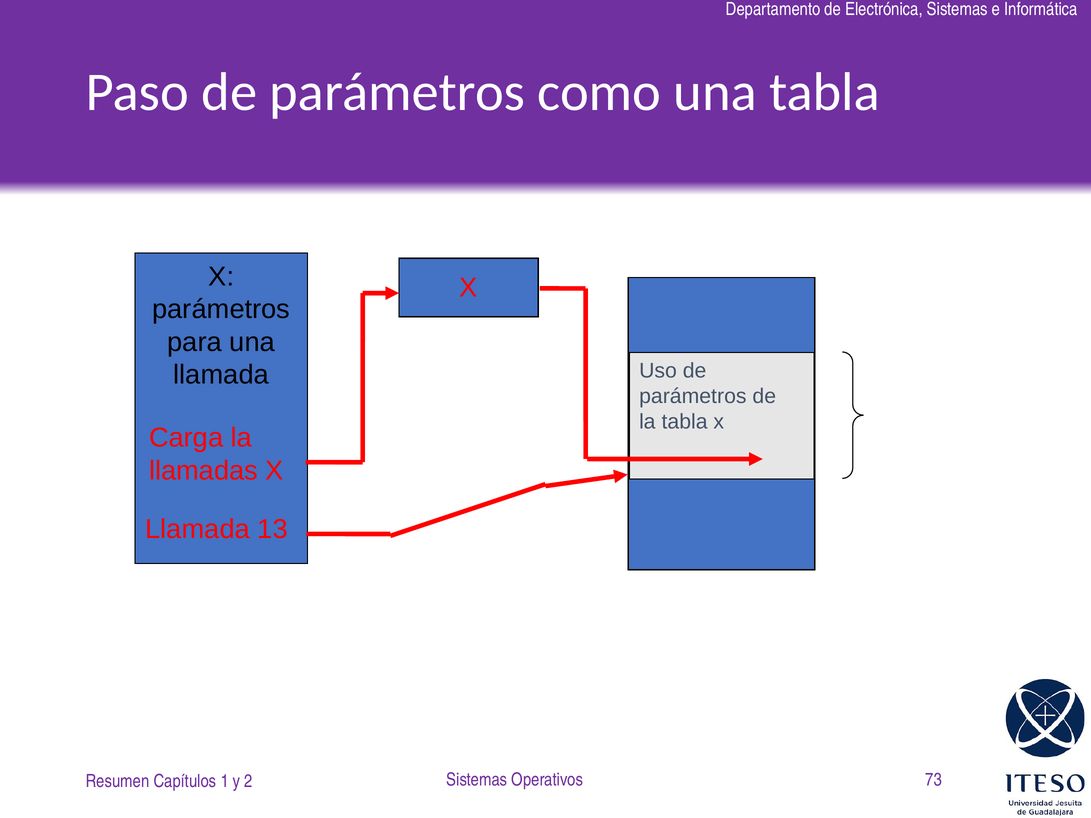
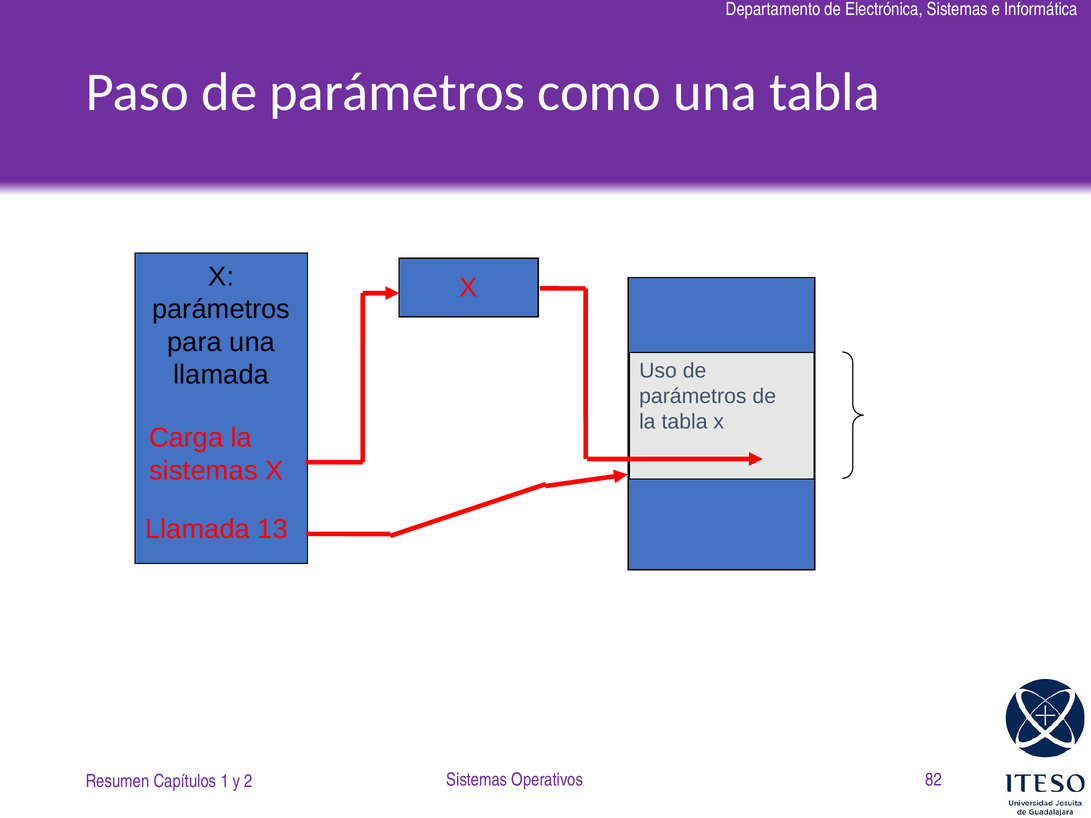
llamadas: llamadas -> sistemas (203, 471)
73: 73 -> 82 (934, 780)
